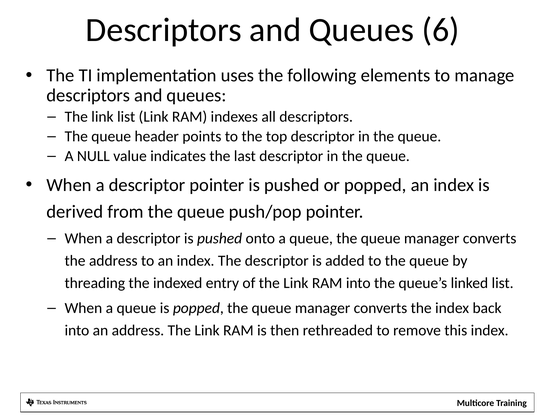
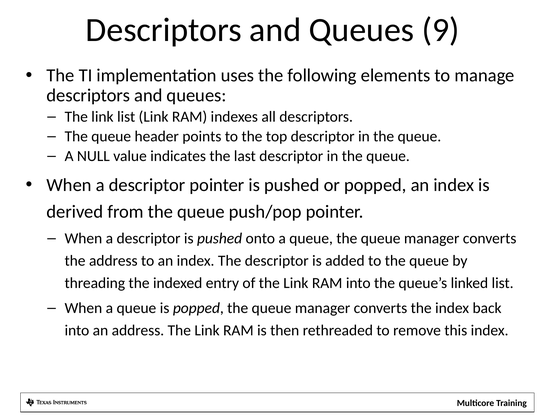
6: 6 -> 9 (441, 30)
